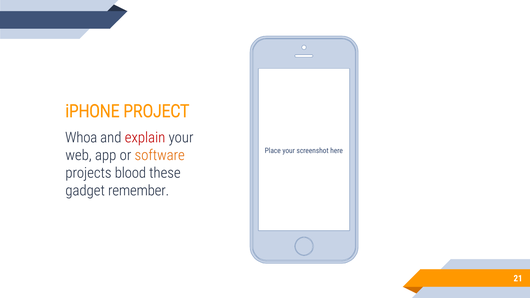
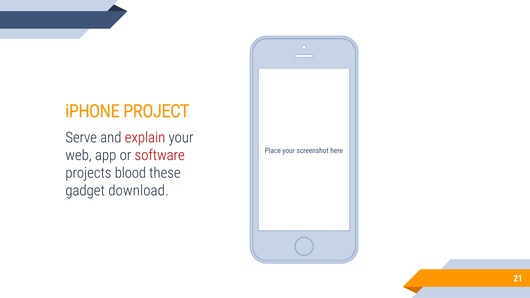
Whoa: Whoa -> Serve (81, 138)
software colour: orange -> red (160, 156)
remember: remember -> download (138, 191)
